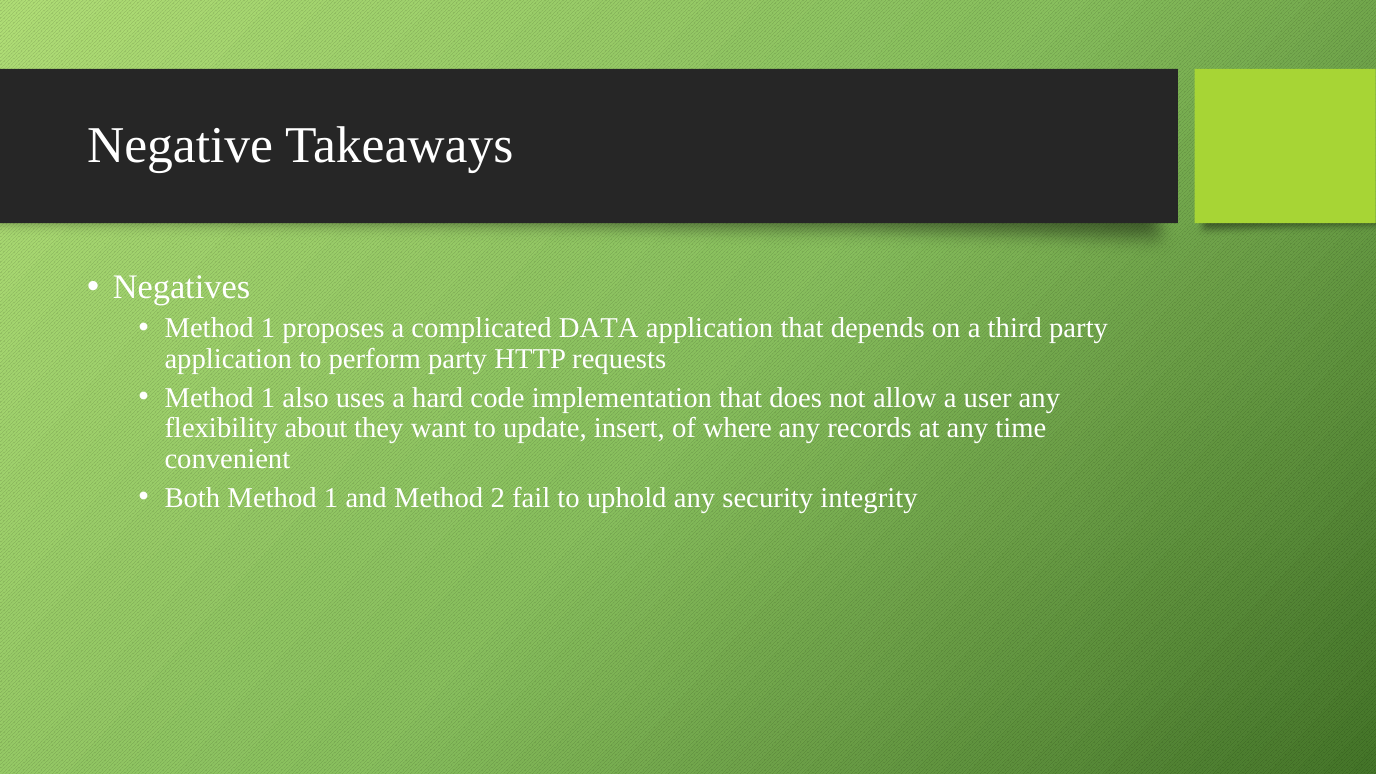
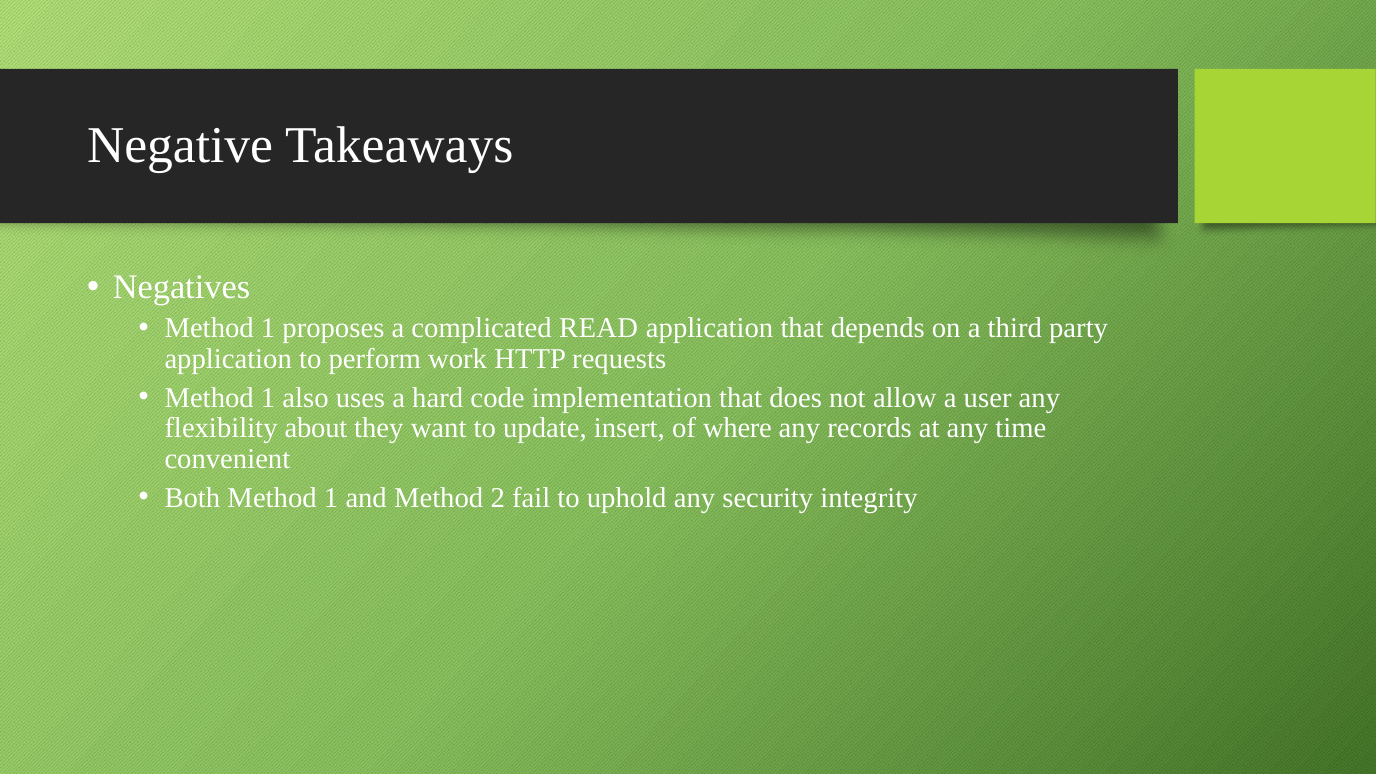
DATA: DATA -> READ (599, 328)
perform party: party -> work (458, 359)
